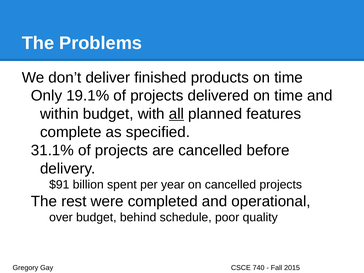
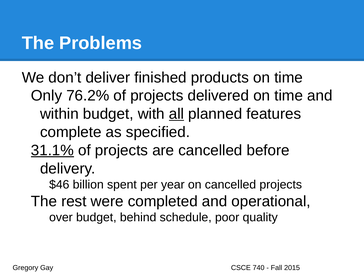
19.1%: 19.1% -> 76.2% (88, 96)
31.1% underline: none -> present (52, 150)
$91: $91 -> $46 (59, 185)
